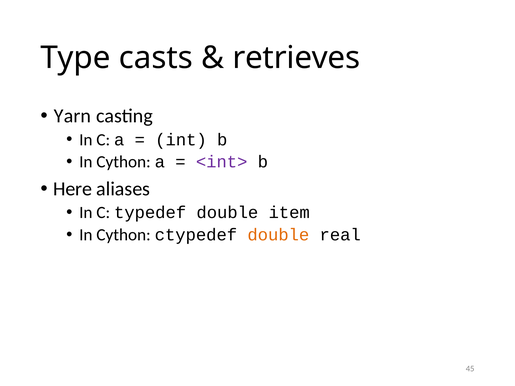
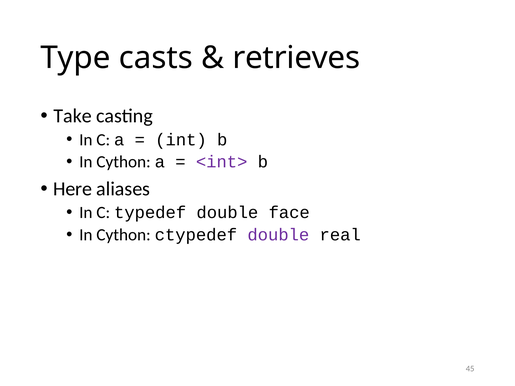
Yarn: Yarn -> Take (73, 116)
item: item -> face (289, 213)
double colour: orange -> purple (278, 235)
